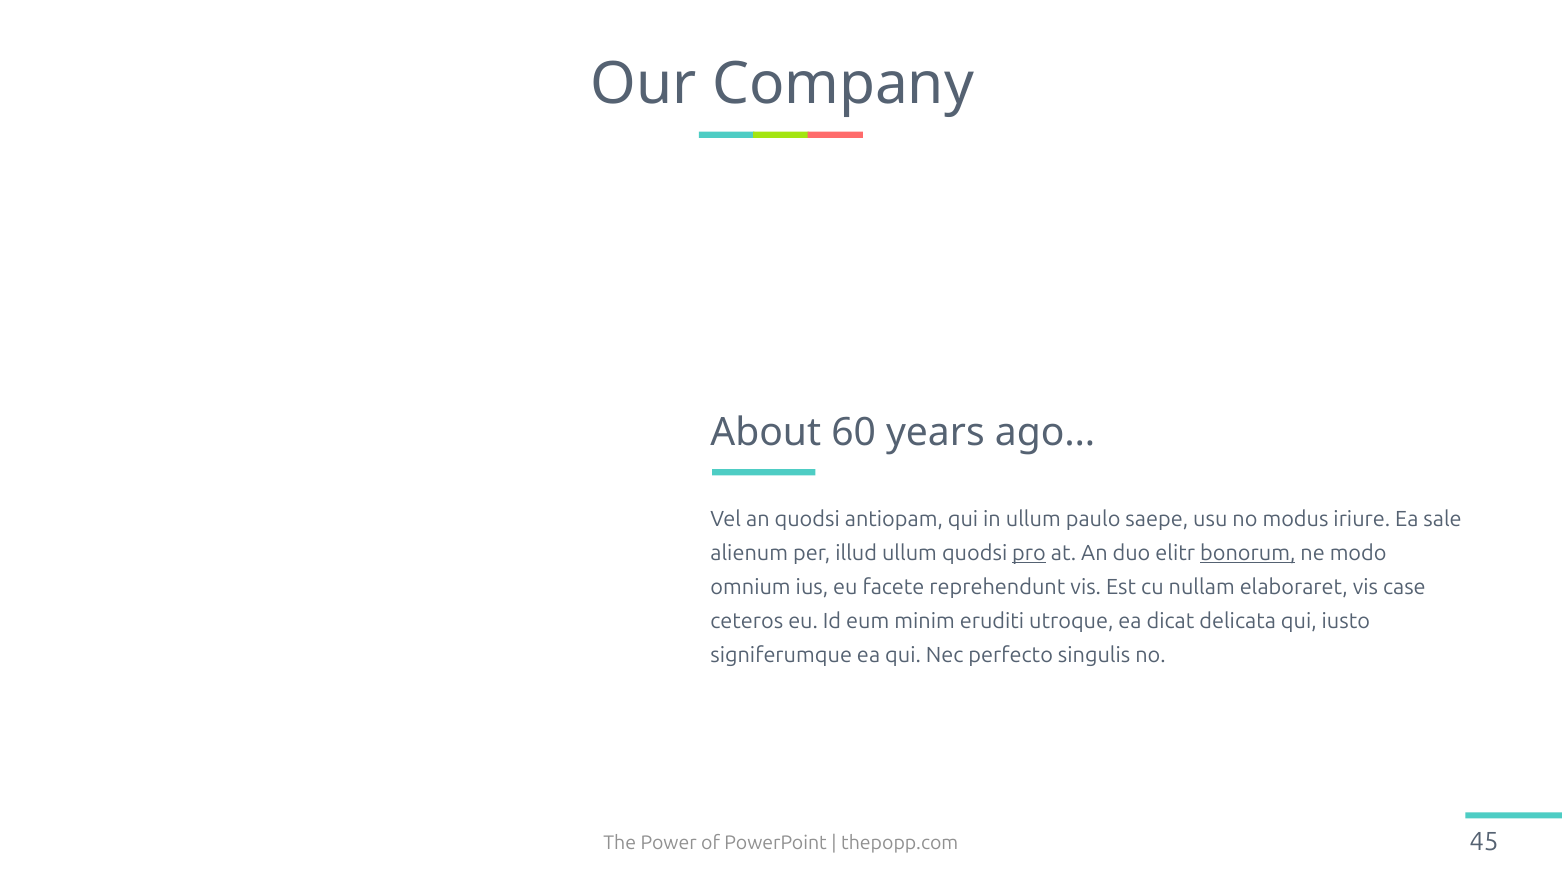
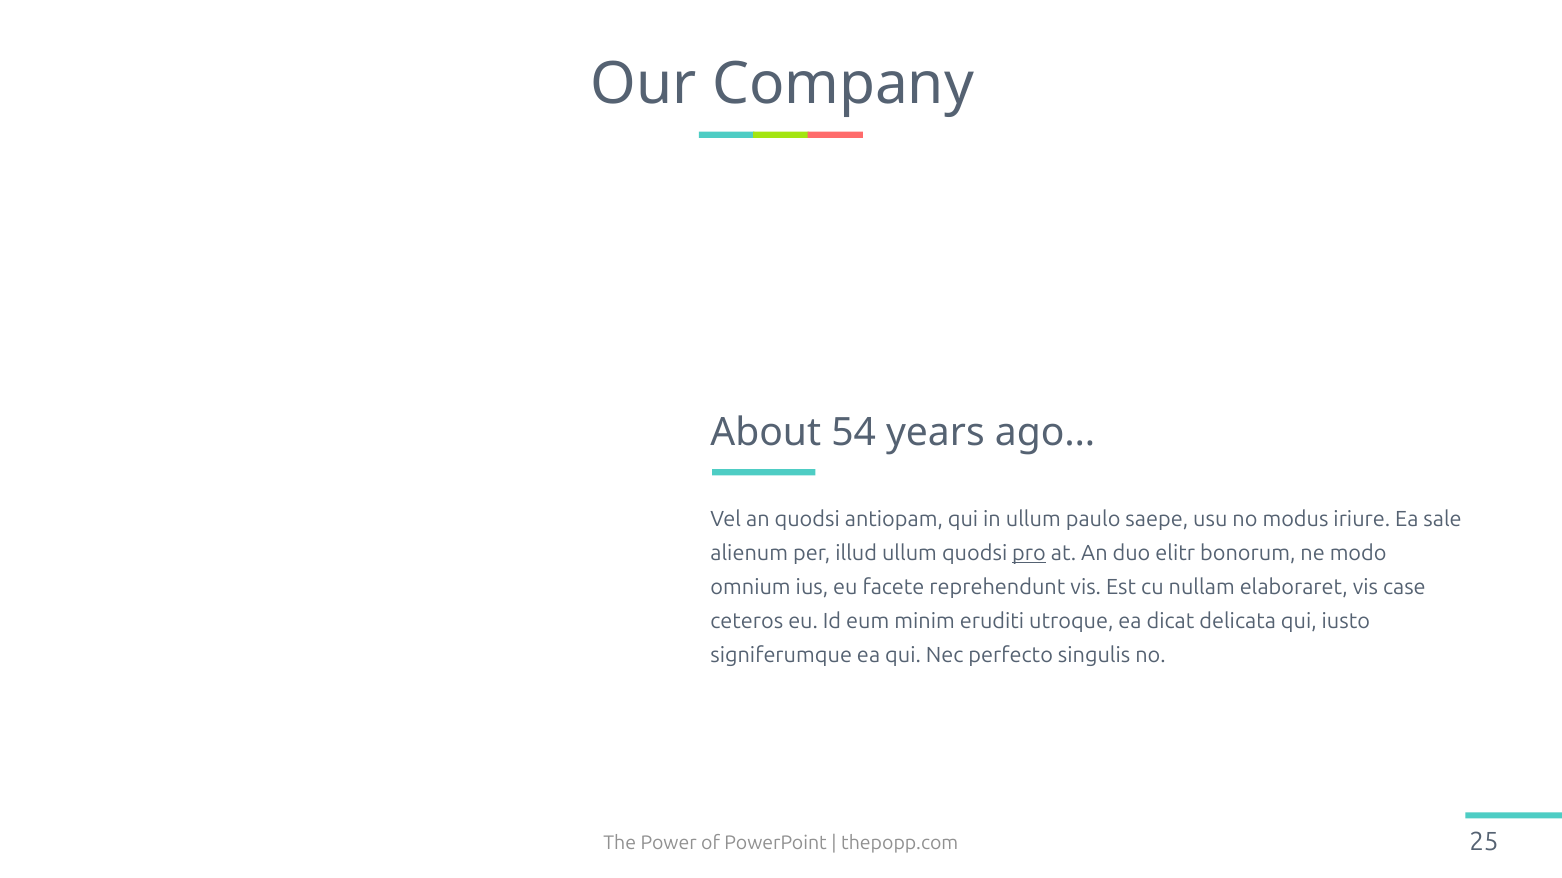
60: 60 -> 54 (854, 433)
bonorum underline: present -> none (1248, 554)
45: 45 -> 25 (1484, 843)
